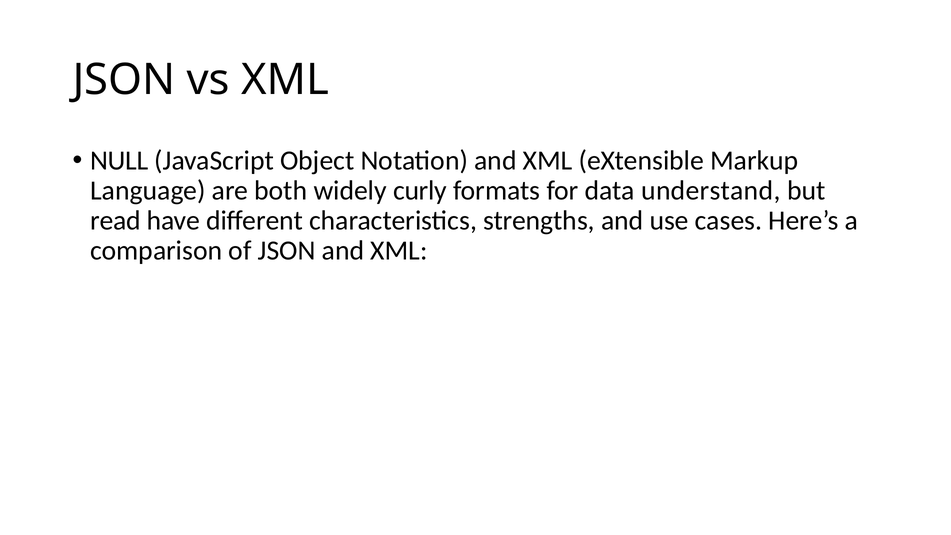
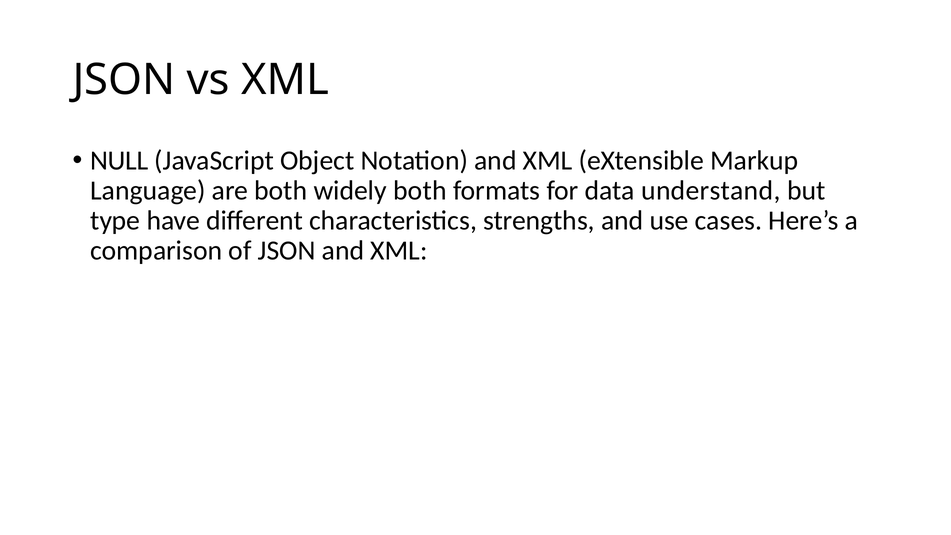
widely curly: curly -> both (420, 191)
read: read -> type (115, 221)
